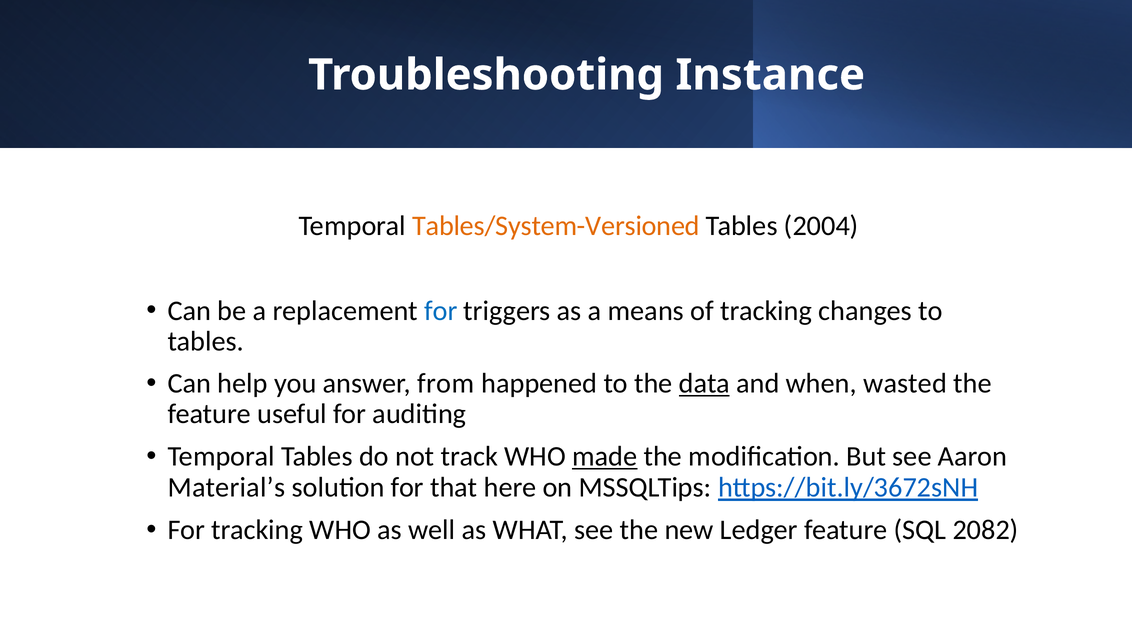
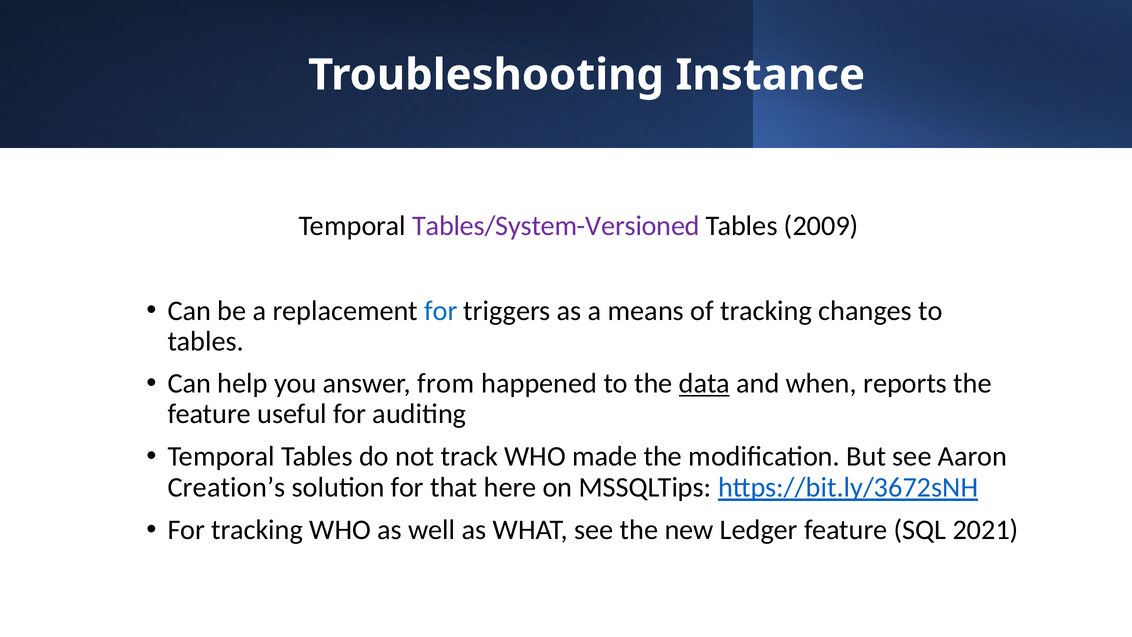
Tables/System-Versioned colour: orange -> purple (556, 226)
2004: 2004 -> 2009 (821, 226)
wasted: wasted -> reports (905, 383)
made underline: present -> none (605, 456)
Material’s: Material’s -> Creation’s (226, 487)
2082: 2082 -> 2021 (986, 530)
